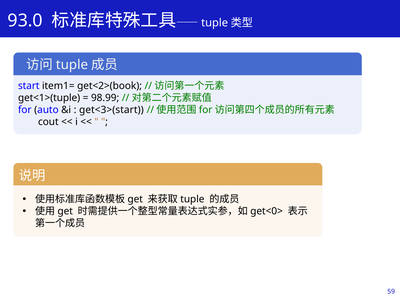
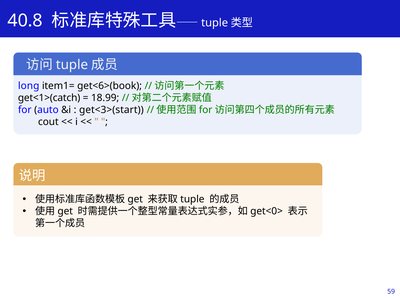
93.0: 93.0 -> 40.8 (25, 21)
start: start -> long (29, 86)
get<2>(book: get<2>(book -> get<6>(book (110, 86)
get<1>(tuple: get<1>(tuple -> get<1>(catch (49, 98)
98.99: 98.99 -> 18.99 (105, 98)
